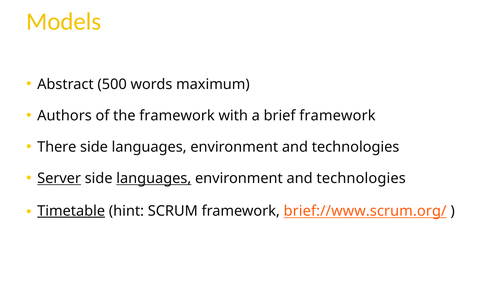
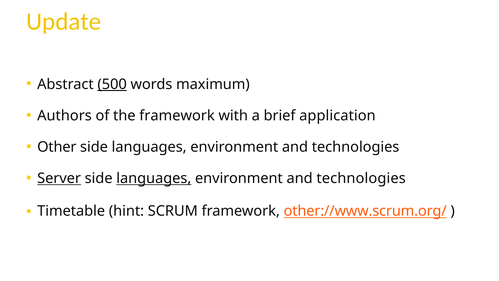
Models: Models -> Update (64, 22)
500 underline: none -> present (112, 84)
brief framework: framework -> application (337, 116)
There: There -> Other (57, 147)
Timetable underline: present -> none (71, 211)
brief://www.scrum.org/: brief://www.scrum.org/ -> other://www.scrum.org/ (365, 211)
